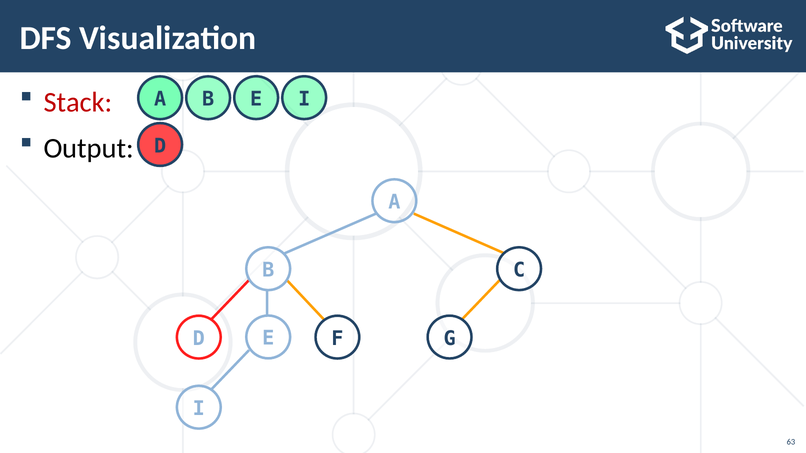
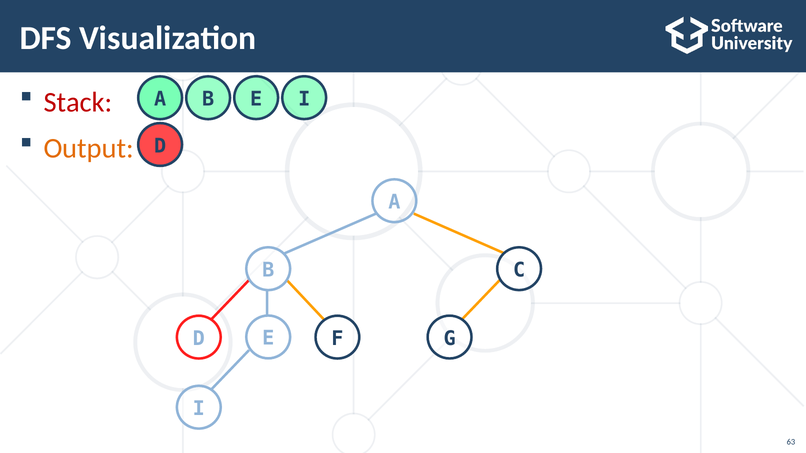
Output colour: black -> orange (89, 148)
